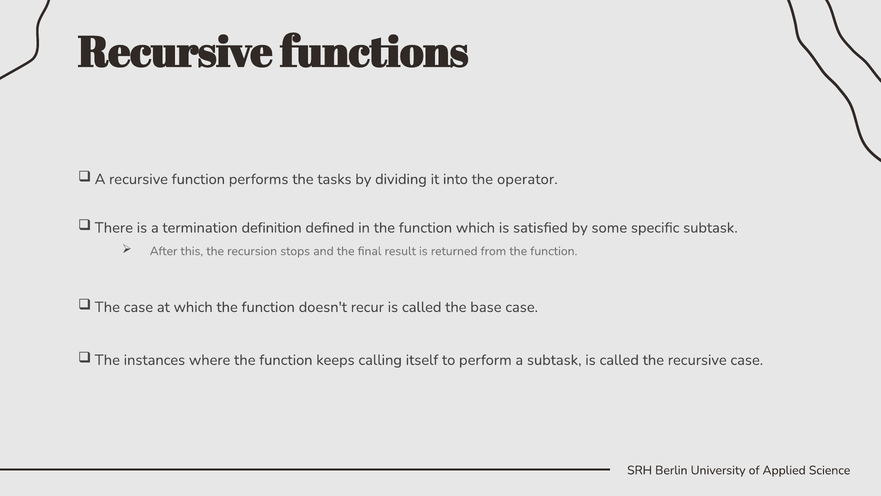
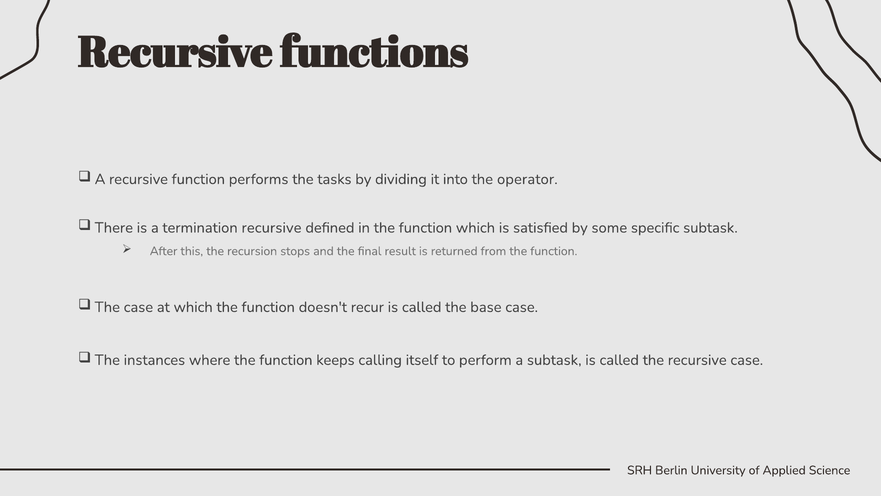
termination definition: definition -> recursive (271, 228)
